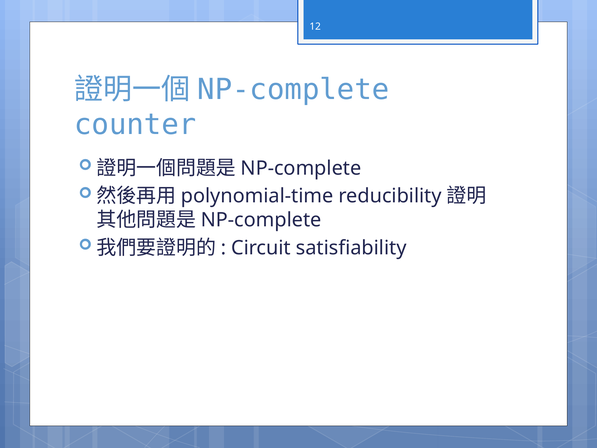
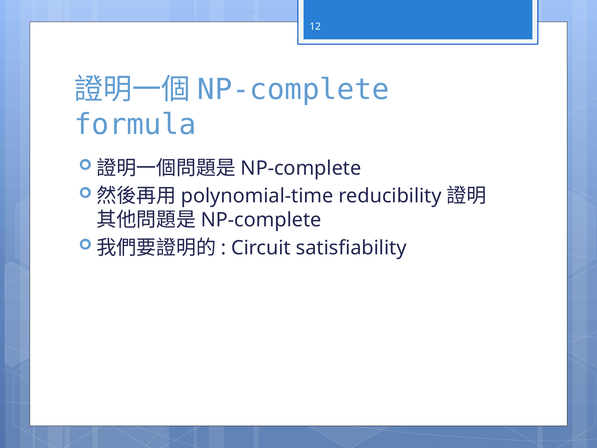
counter: counter -> formula (135, 124)
